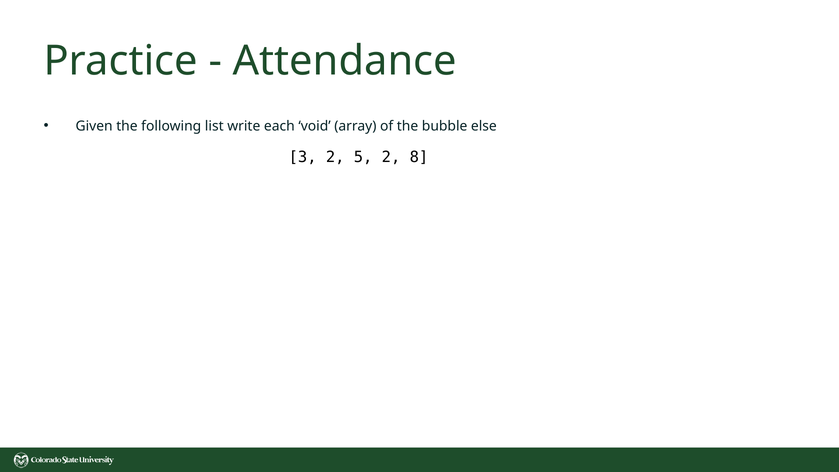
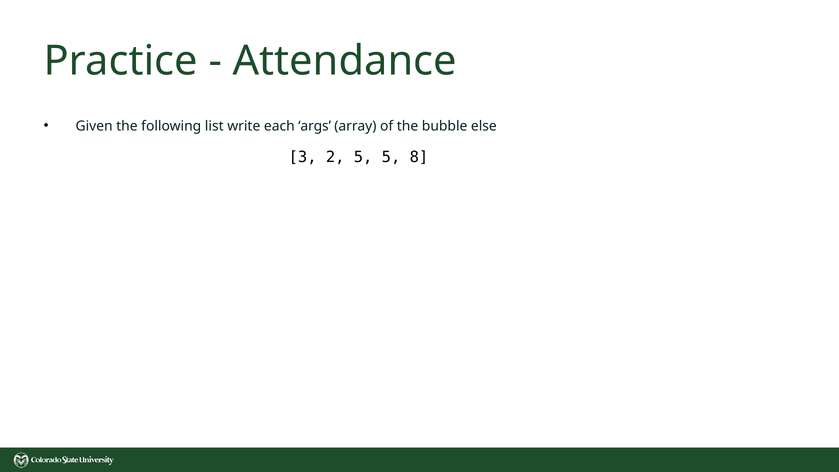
void: void -> args (315, 126)
5 2: 2 -> 5 (391, 157)
